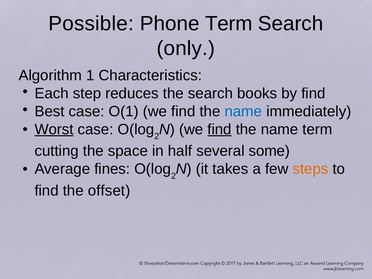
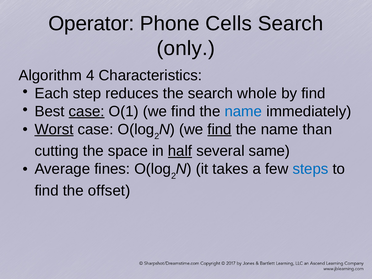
Possible: Possible -> Operator (91, 23)
Phone Term: Term -> Cells (229, 23)
1: 1 -> 4 (90, 75)
books: books -> whole (257, 93)
case underline: none -> present (87, 111)
name term: term -> than (317, 129)
half underline: none -> present (180, 151)
some: some -> same (269, 151)
steps colour: orange -> blue (310, 169)
